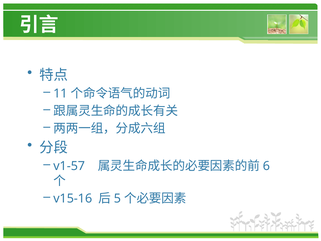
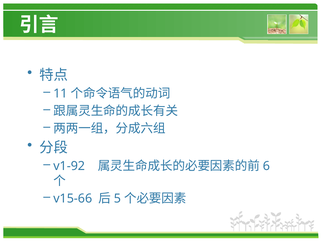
v1-57: v1-57 -> v1-92 (69, 166)
v15-16: v15-16 -> v15-66 (73, 198)
